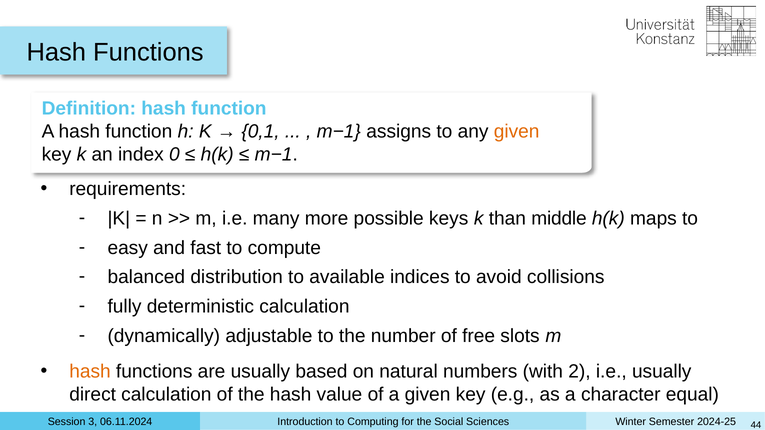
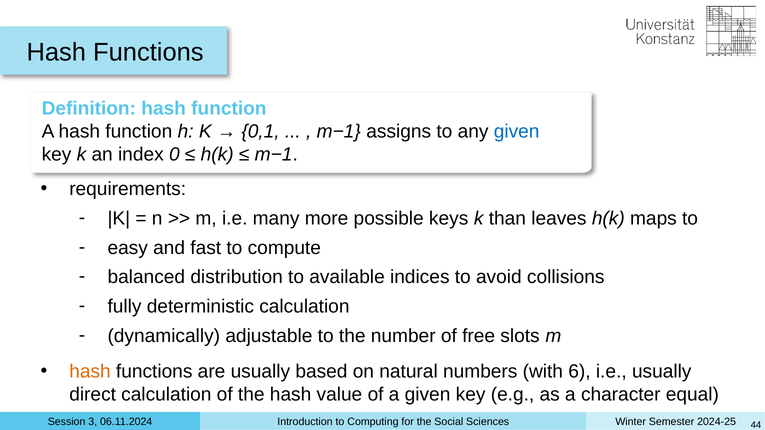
given colour: orange -> blue (517, 131)
middle: middle -> leaves (559, 219)
2: 2 -> 6 (579, 372)
